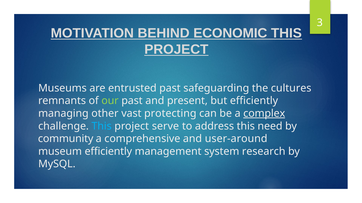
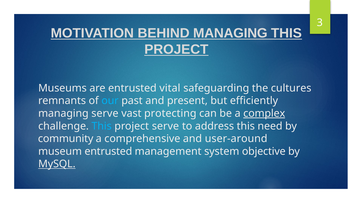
BEHIND ECONOMIC: ECONOMIC -> MANAGING (230, 33)
entrusted past: past -> vital (170, 88)
our colour: light green -> light blue (110, 101)
managing other: other -> serve (105, 114)
museum efficiently: efficiently -> entrusted (108, 152)
research: research -> objective (264, 152)
MySQL underline: none -> present (57, 164)
